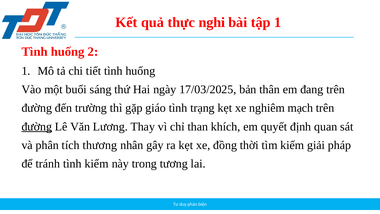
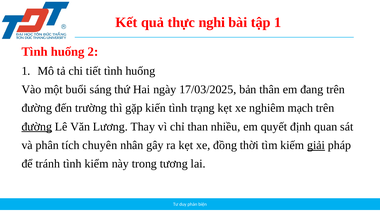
giáo: giáo -> kiến (156, 108)
khích: khích -> nhiều (226, 126)
thương: thương -> chuyên (100, 145)
giải underline: none -> present (316, 145)
